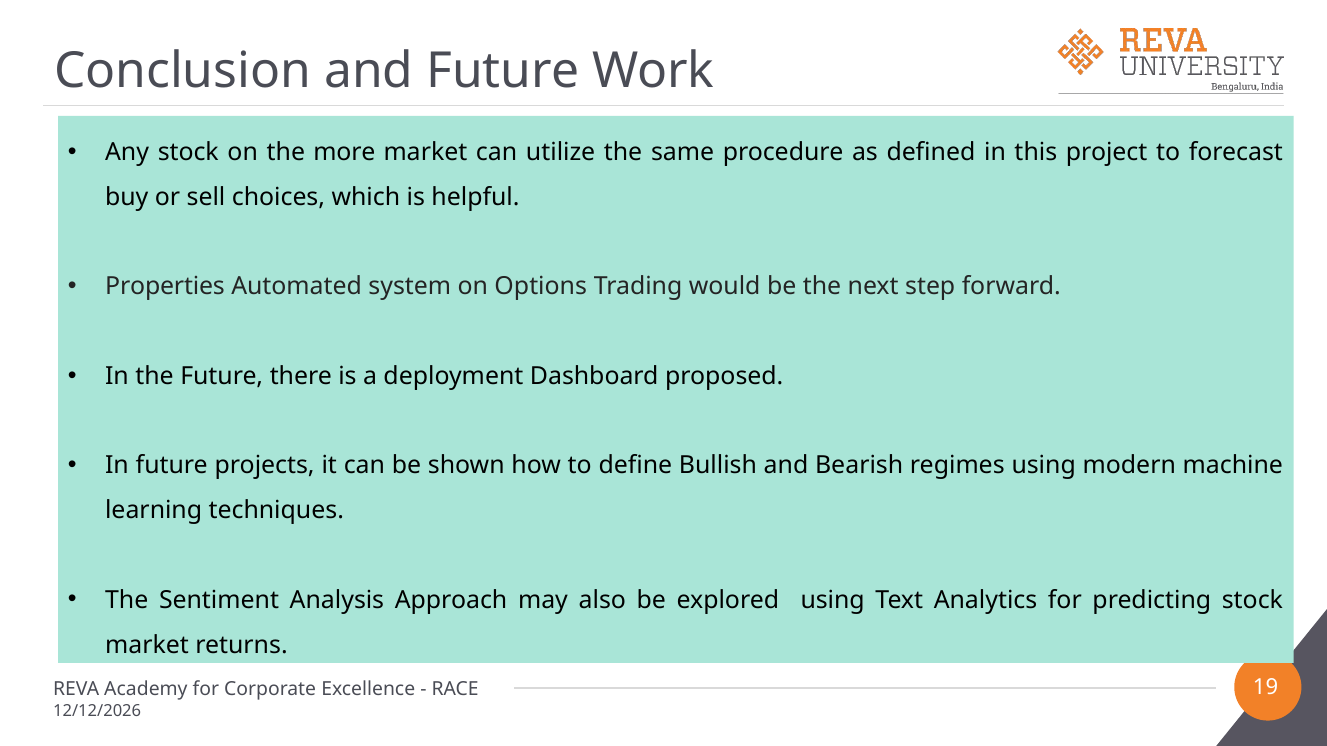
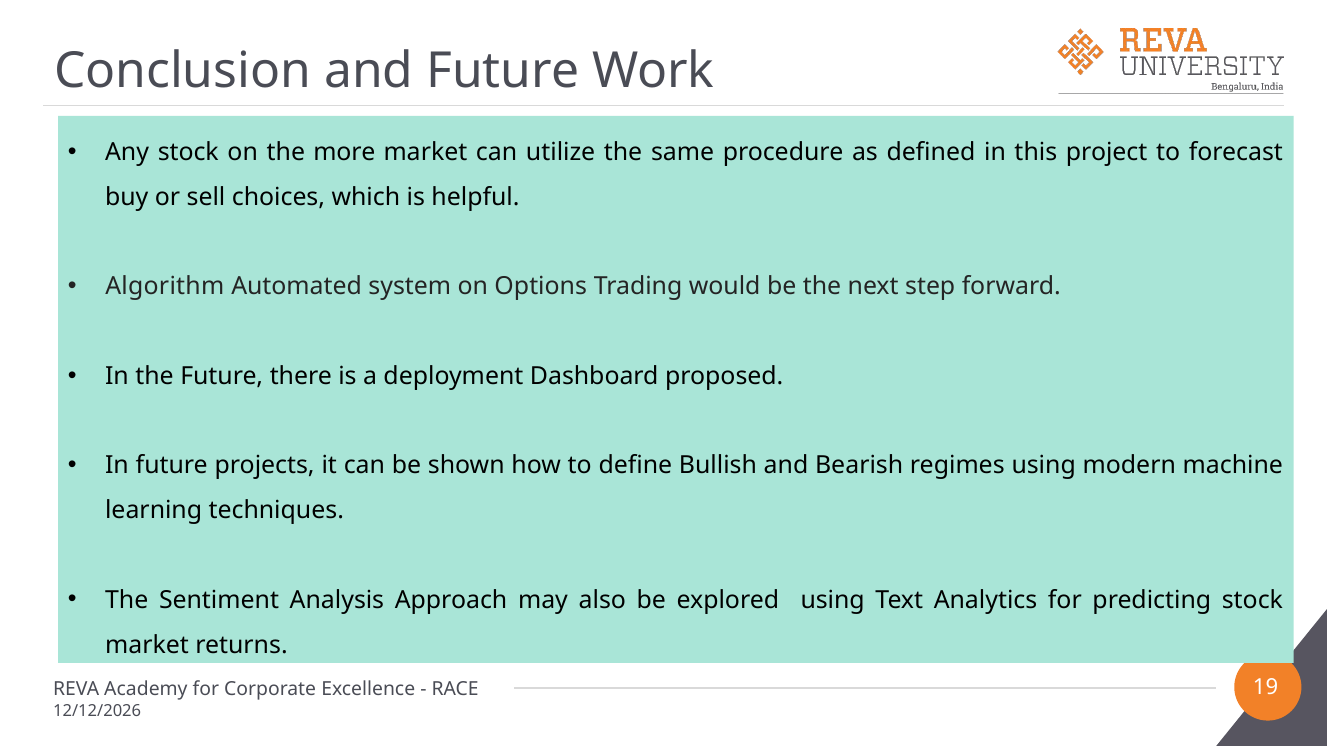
Properties: Properties -> Algorithm (165, 287)
